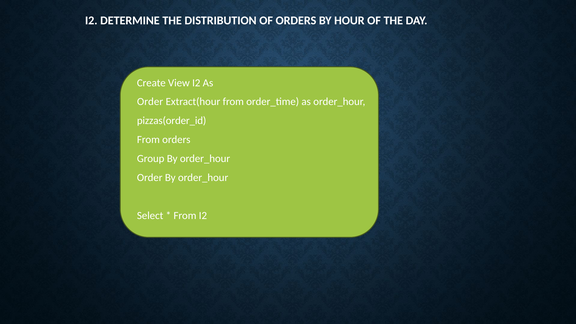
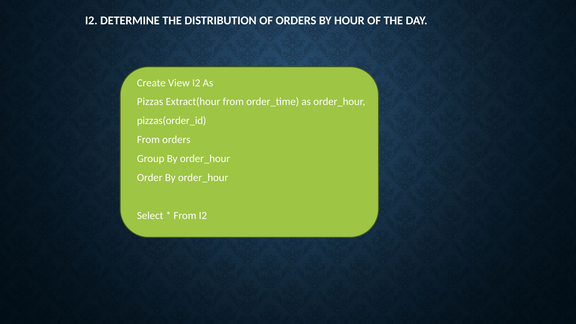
Order: Order -> Pizzas (150, 102)
